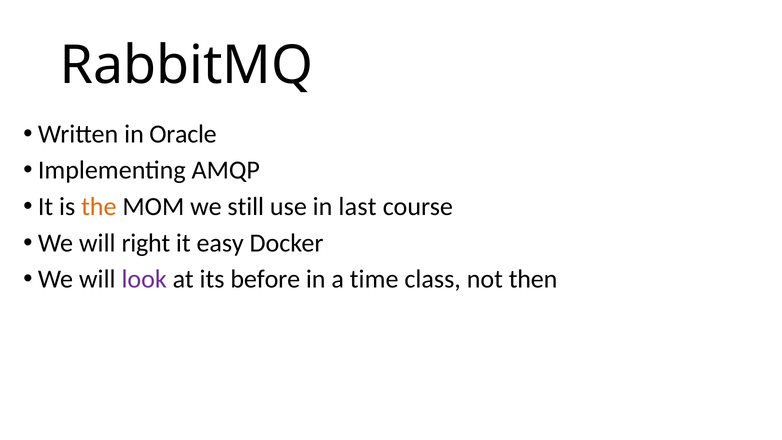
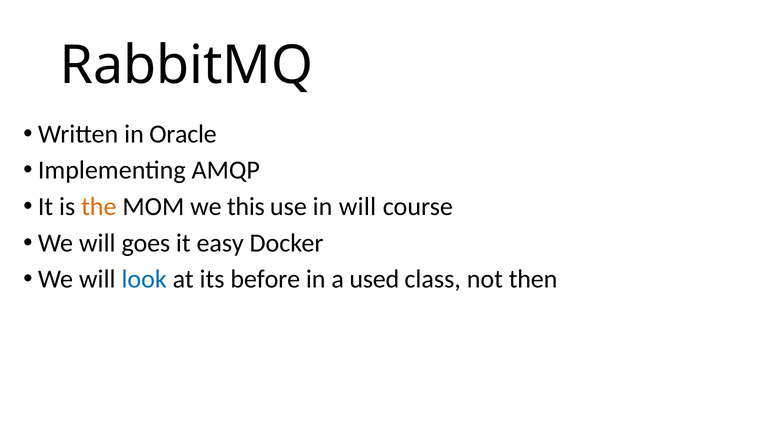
still: still -> this (246, 207)
in last: last -> will (358, 207)
right: right -> goes (146, 243)
look colour: purple -> blue (144, 279)
time: time -> used (374, 279)
